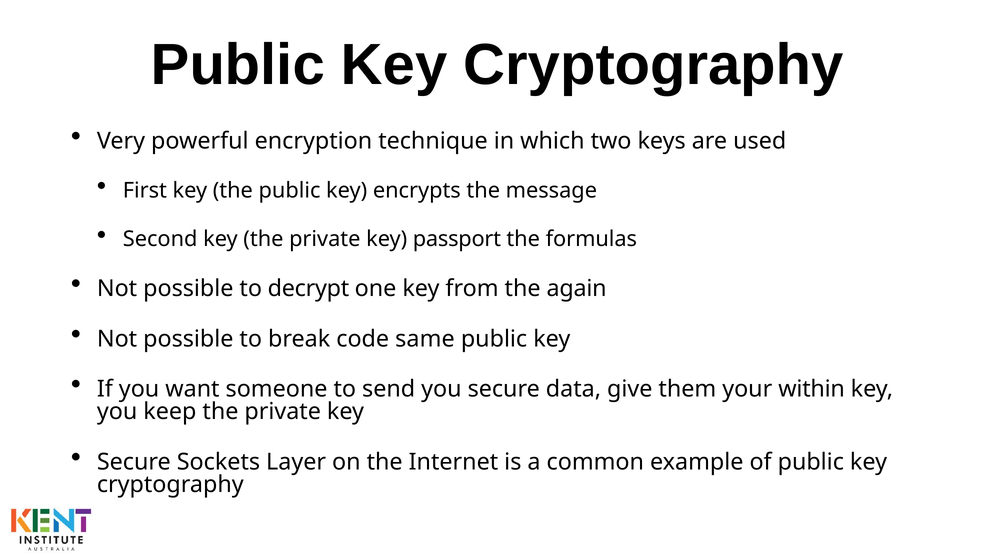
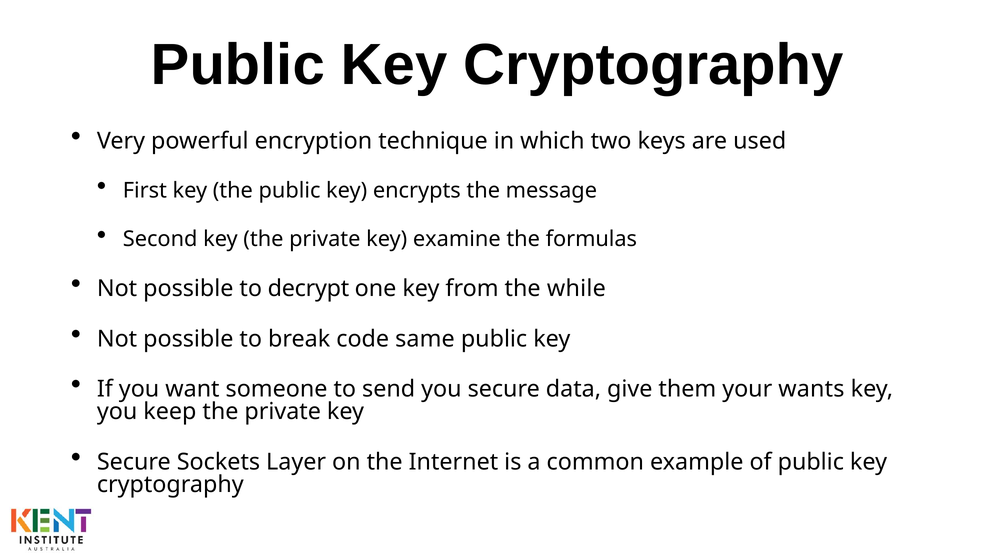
passport: passport -> examine (457, 239)
again: again -> while (576, 289)
within: within -> wants (811, 389)
